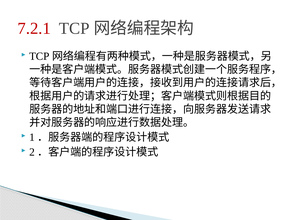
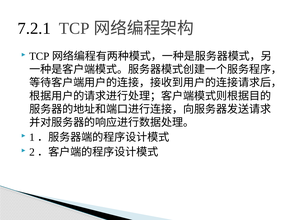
7.2.1 colour: red -> black (34, 28)
